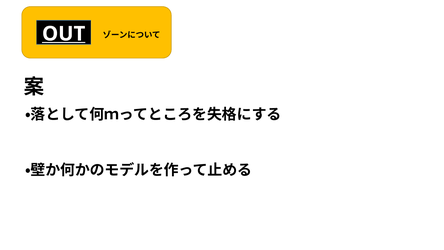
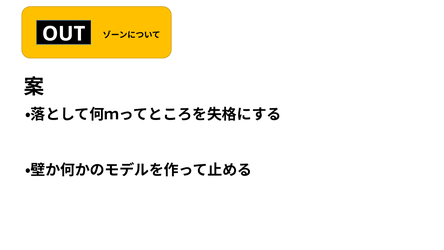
OUT underline: present -> none (64, 34)
